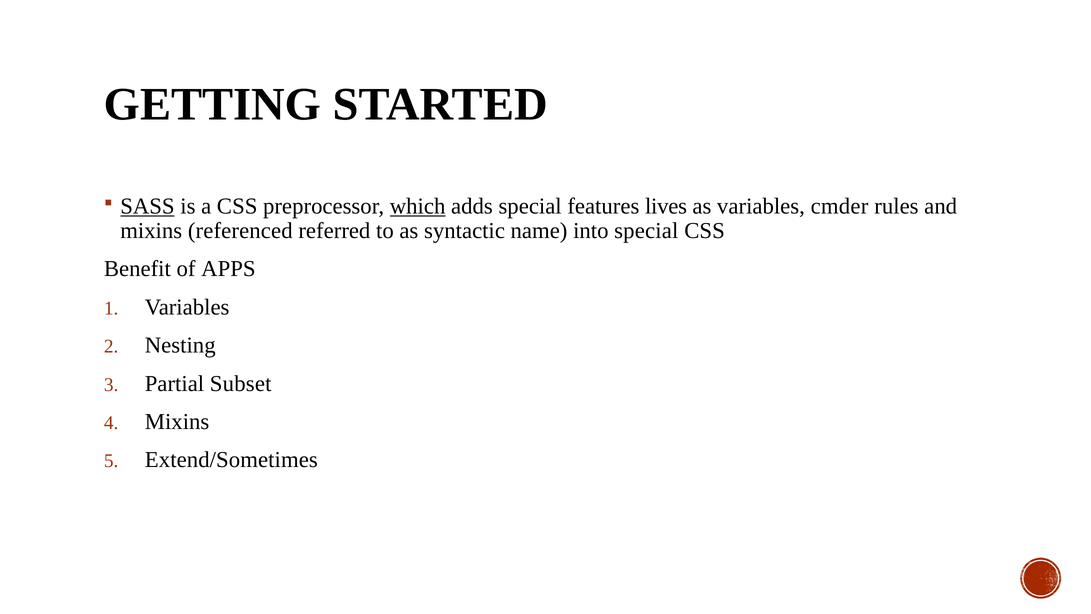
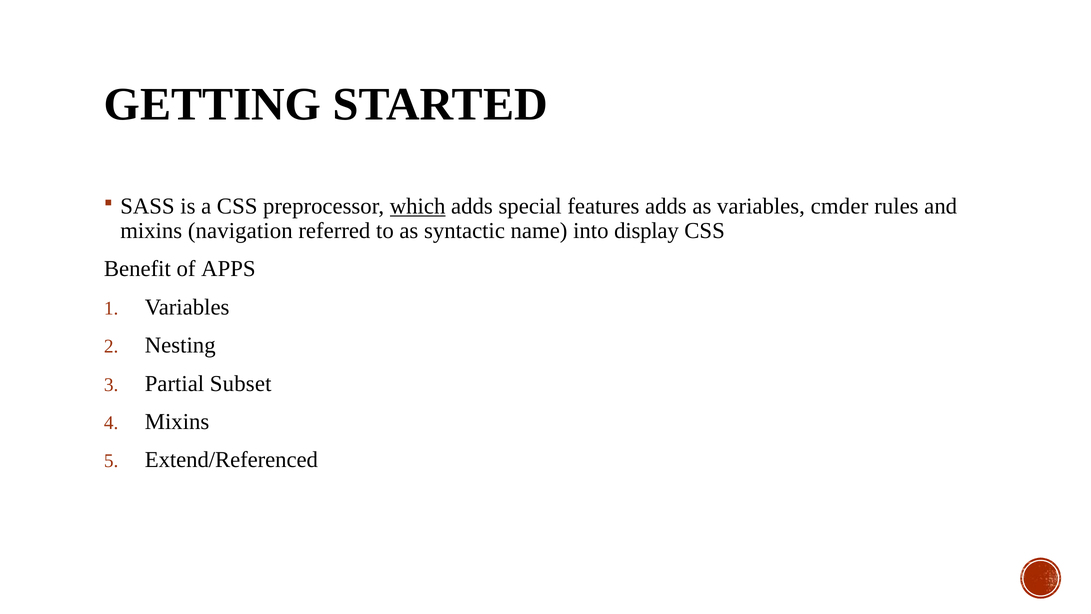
SASS underline: present -> none (147, 206)
features lives: lives -> adds (666, 206)
referenced: referenced -> navigation (240, 231)
into special: special -> display (646, 231)
Extend/Sometimes: Extend/Sometimes -> Extend/Referenced (231, 460)
